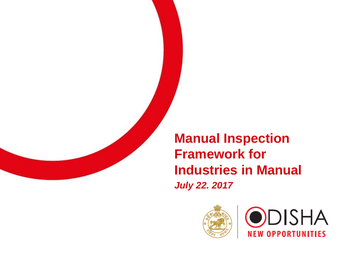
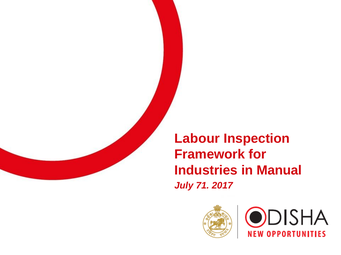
Manual: Manual -> Labour (197, 139)
22: 22 -> 71 (203, 186)
